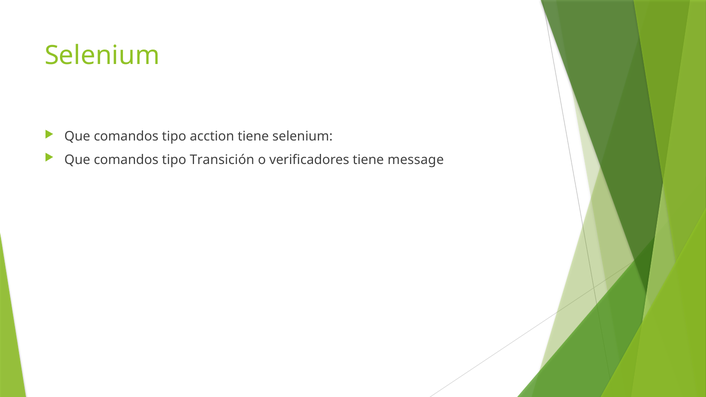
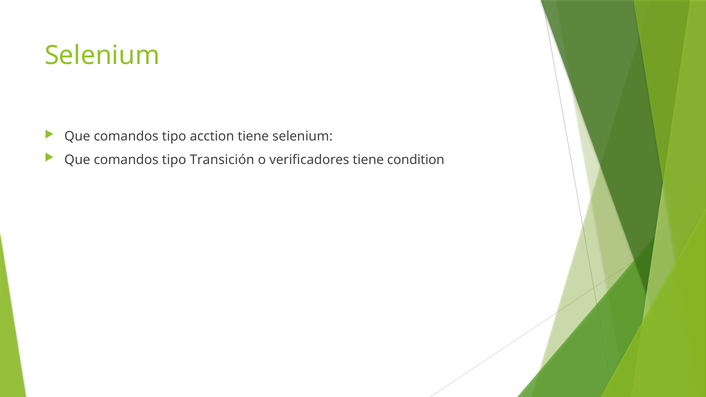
message: message -> condition (416, 160)
